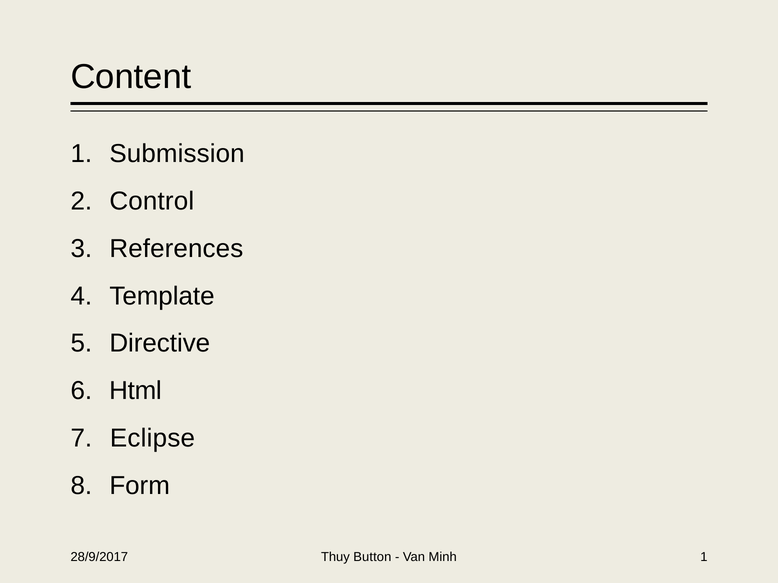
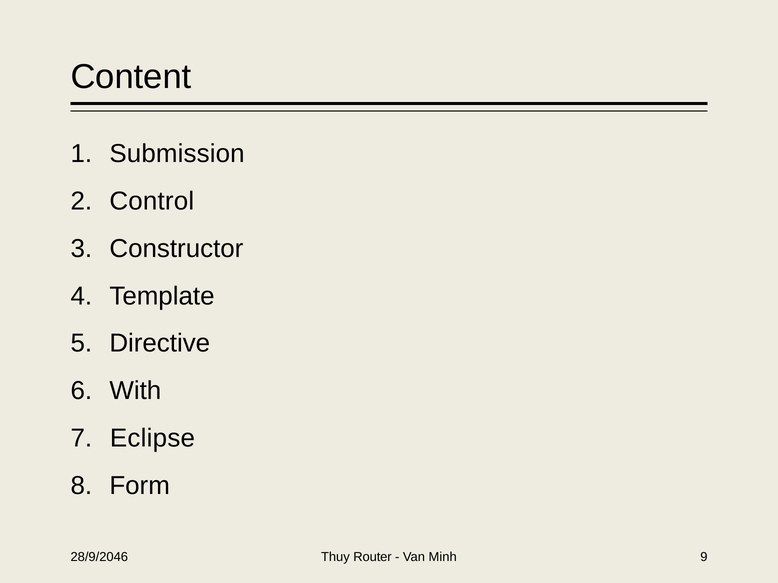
References: References -> Constructor (176, 249)
Html: Html -> With (135, 391)
28/9/2017: 28/9/2017 -> 28/9/2046 (99, 557)
Button: Button -> Router (373, 557)
Minh 1: 1 -> 9 (704, 557)
